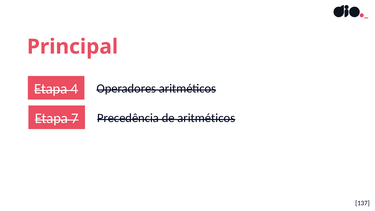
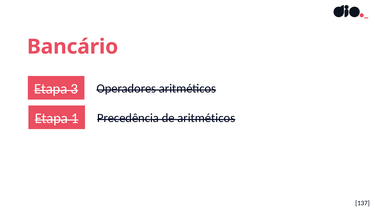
Principal: Principal -> Bancário (73, 47)
4: 4 -> 3 (74, 89)
7: 7 -> 1 (75, 118)
